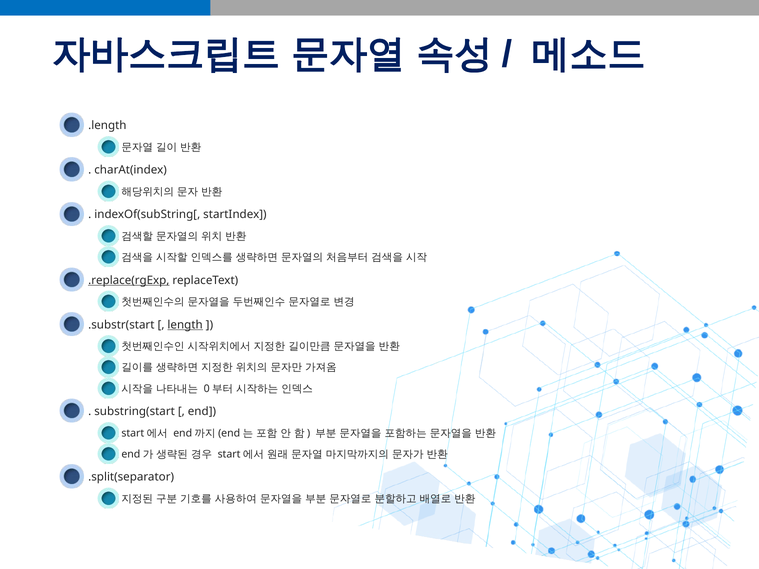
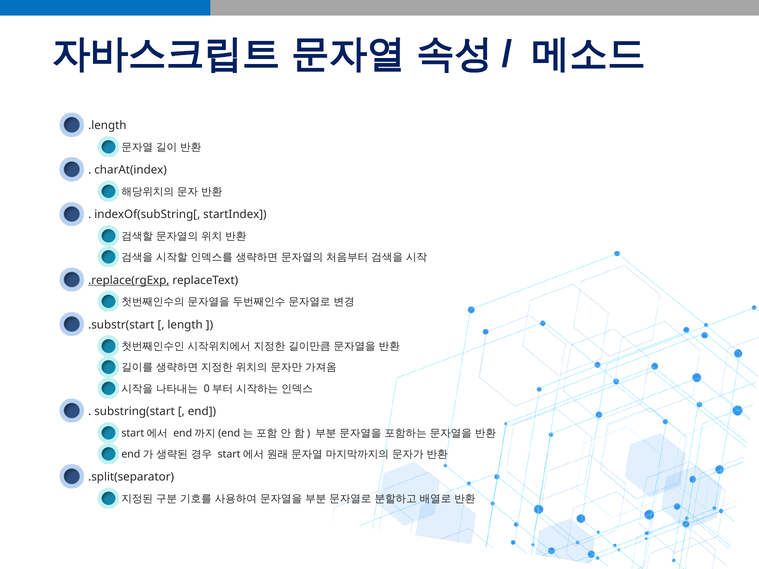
length underline: present -> none (185, 325)
